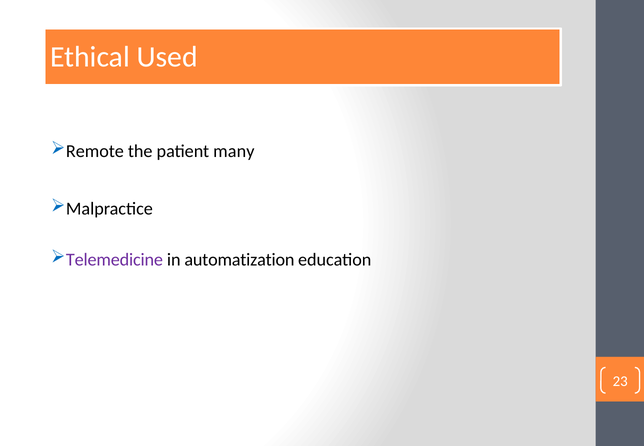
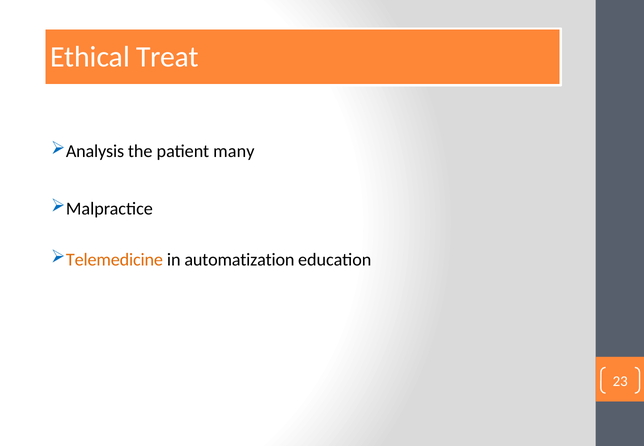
Used: Used -> Treat (167, 57)
Remote: Remote -> Analysis (95, 151)
Telemedicine colour: purple -> orange (114, 259)
